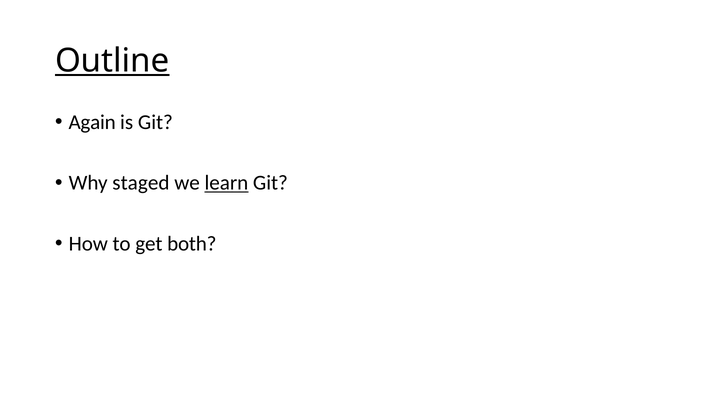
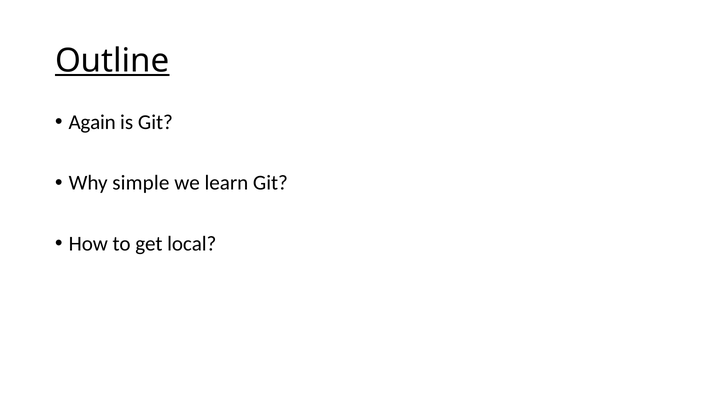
staged: staged -> simple (141, 183)
learn underline: present -> none (226, 183)
both: both -> local (192, 243)
